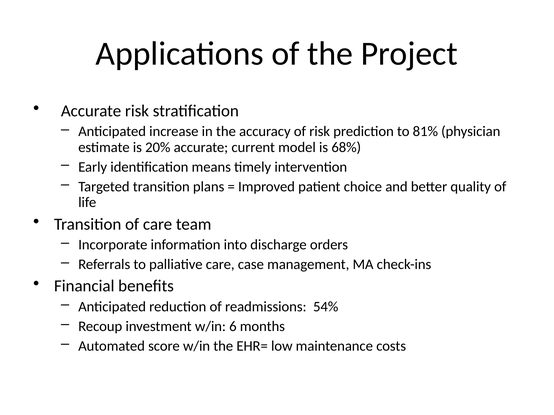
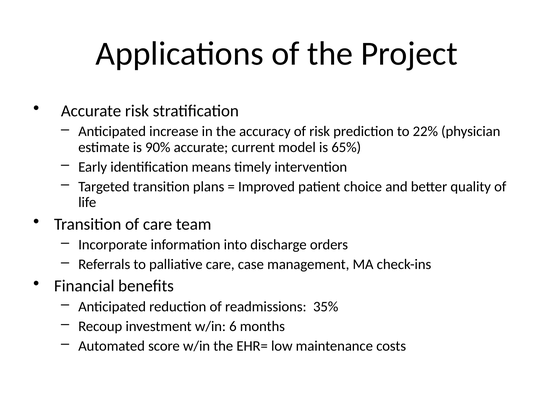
81%: 81% -> 22% (425, 132)
20%: 20% -> 90% (158, 147)
68%: 68% -> 65% (346, 147)
54%: 54% -> 35% (326, 307)
